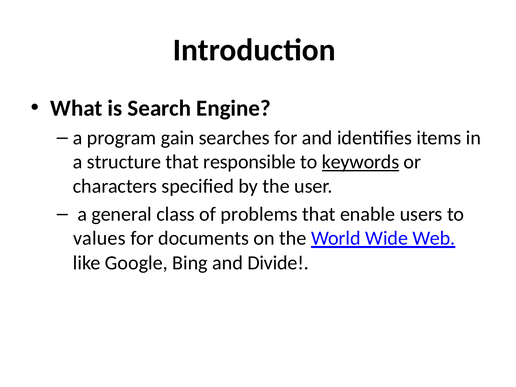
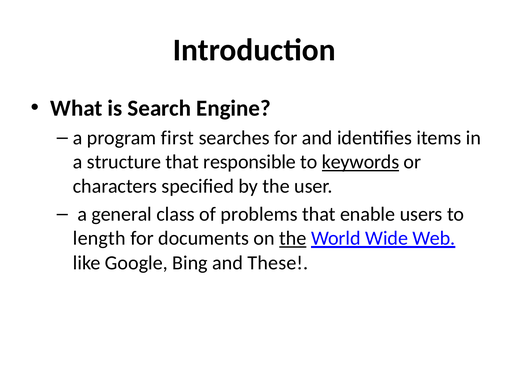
gain: gain -> first (177, 138)
values: values -> length (99, 238)
the underline: none -> present (293, 238)
Divide: Divide -> These (278, 263)
